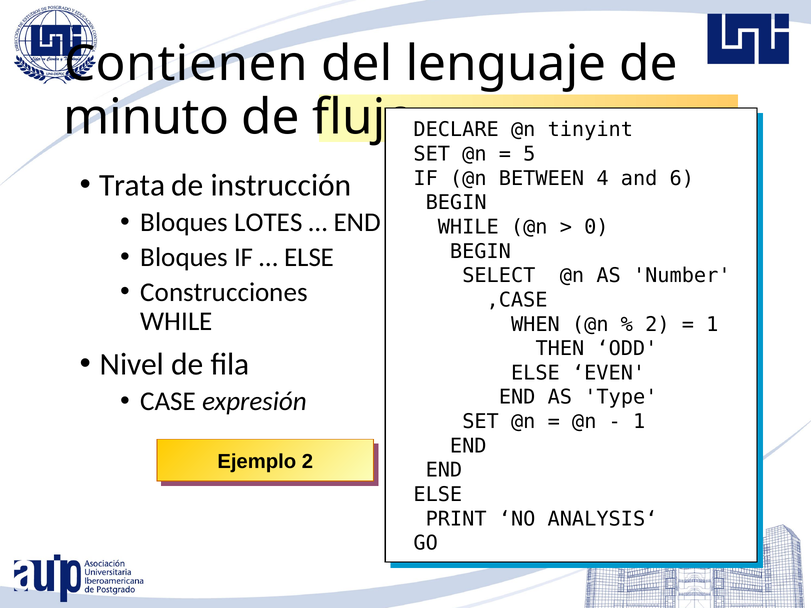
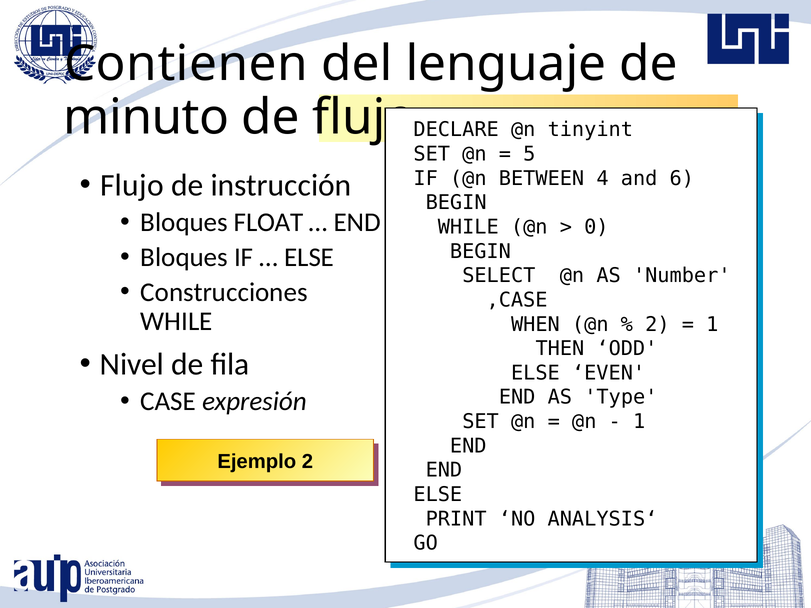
Trata: Trata -> Flujo (132, 185)
LOTES: LOTES -> FLOAT (269, 223)
